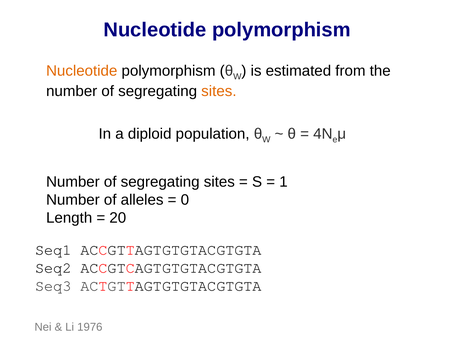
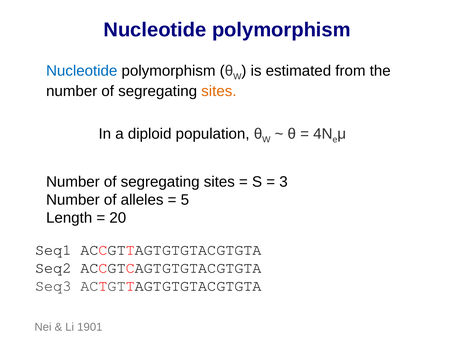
Nucleotide colour: orange -> blue (82, 71)
1: 1 -> 3 (283, 182)
0: 0 -> 5 (185, 200)
1976: 1976 -> 1901 (90, 328)
